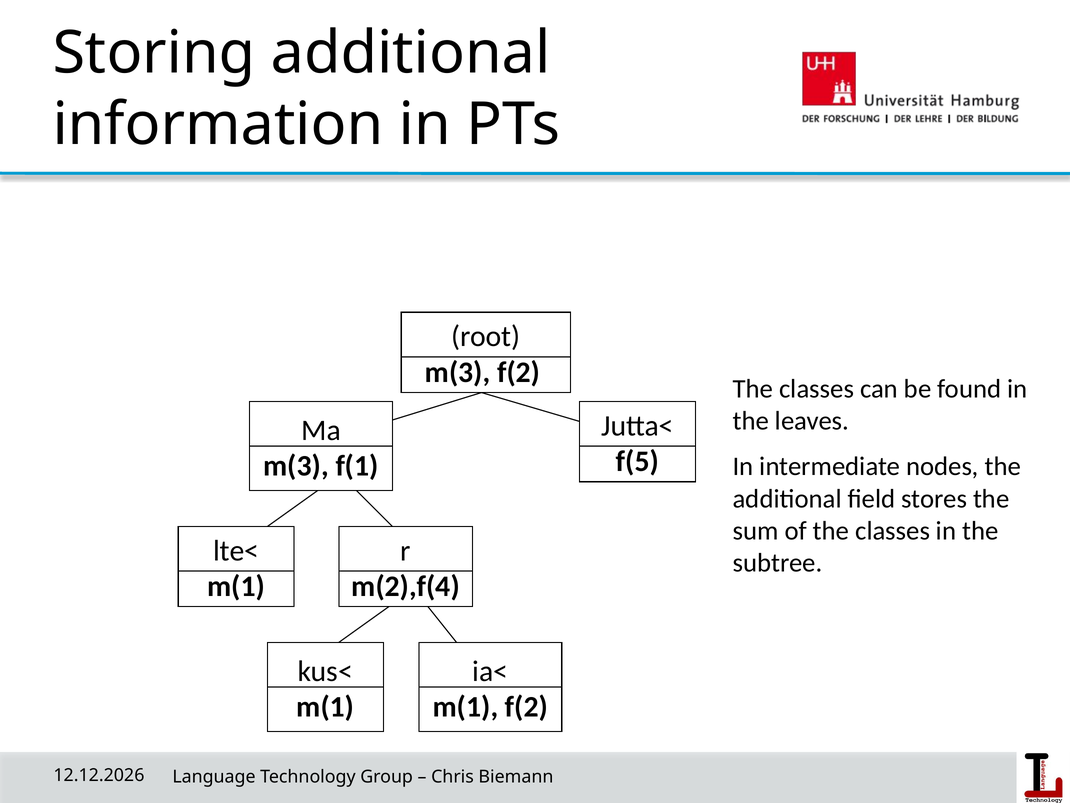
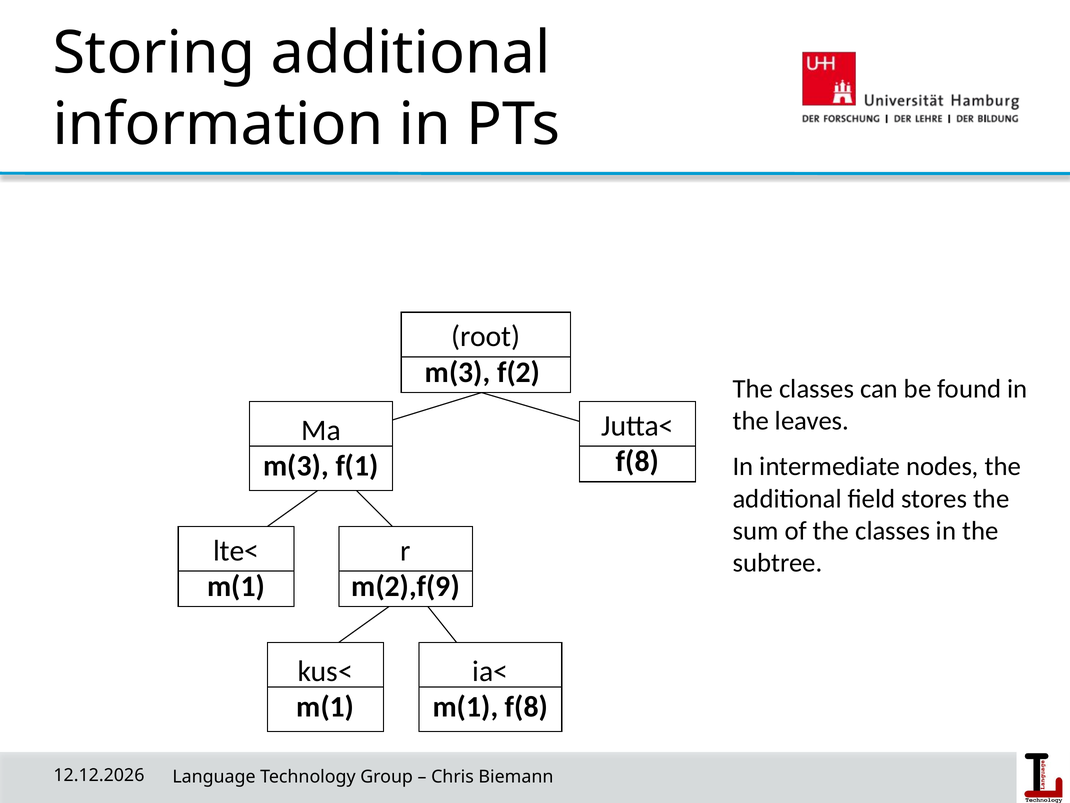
f(5: f(5 -> f(8 (637, 461)
m(2),f(4: m(2),f(4 -> m(2),f(9 (406, 586)
m(1 f(2: f(2 -> f(8 (526, 706)
